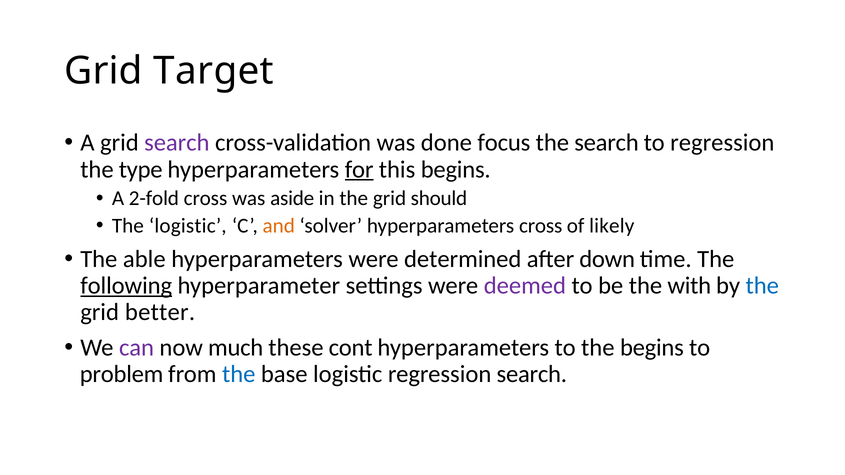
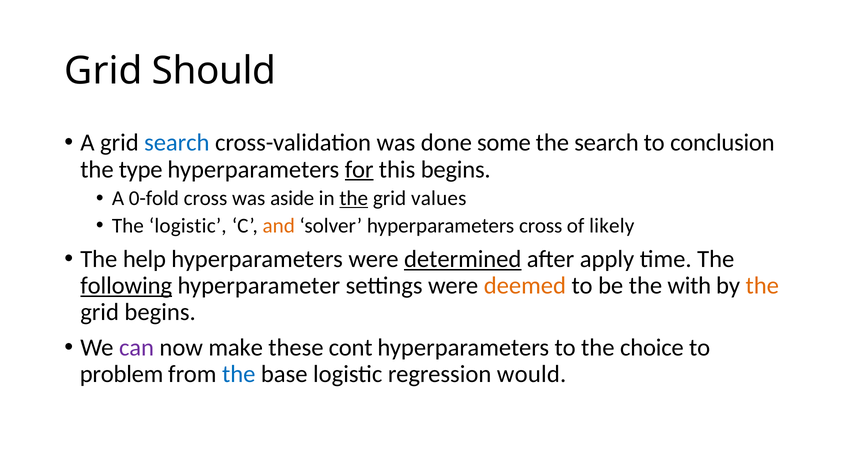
Target: Target -> Should (214, 71)
search colour: purple -> blue (177, 143)
focus: focus -> some (504, 143)
to regression: regression -> conclusion (722, 143)
2-fold: 2-fold -> 0-fold (154, 199)
the underline: none -> present (354, 199)
should: should -> values (439, 199)
able: able -> help (144, 259)
determined underline: none -> present (463, 259)
down: down -> apply (607, 259)
deemed colour: purple -> orange (525, 286)
the colour: blue -> orange (762, 286)
grid better: better -> begins (160, 313)
much: much -> make (236, 348)
the begins: begins -> choice (652, 348)
regression search: search -> would (532, 375)
